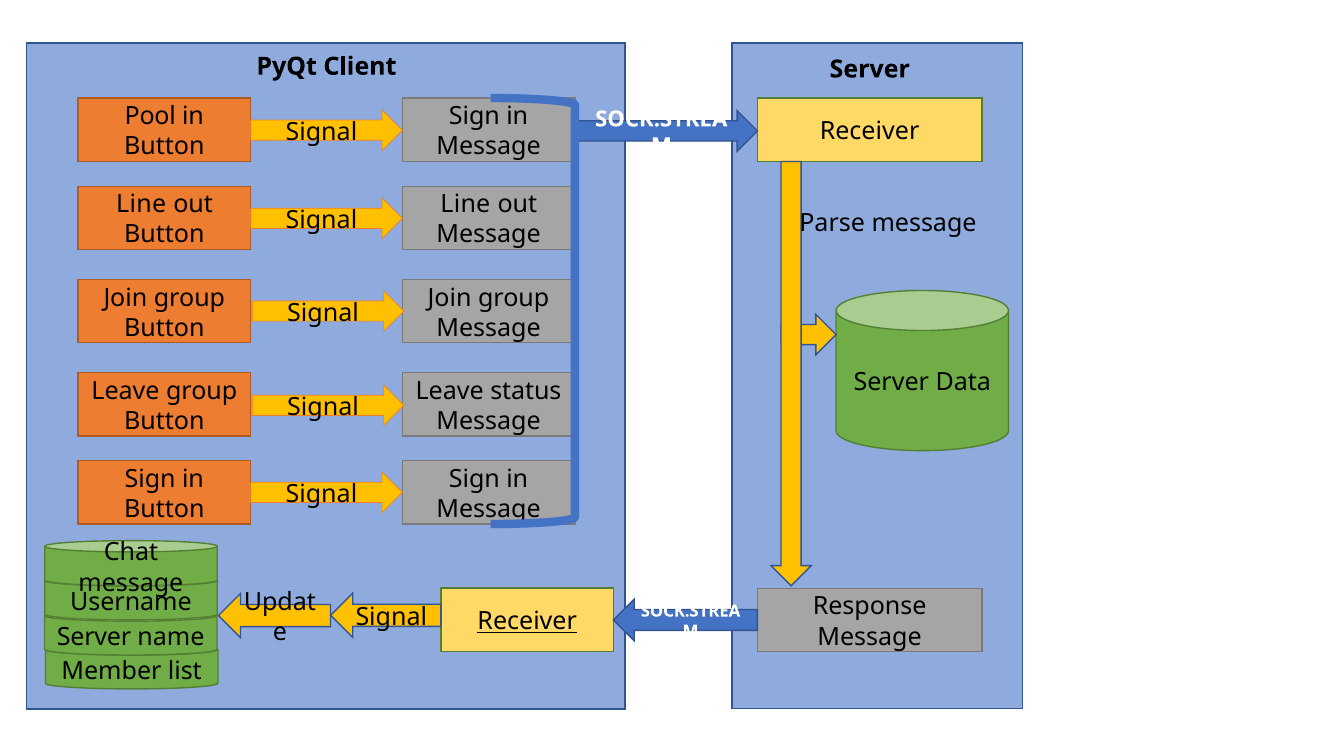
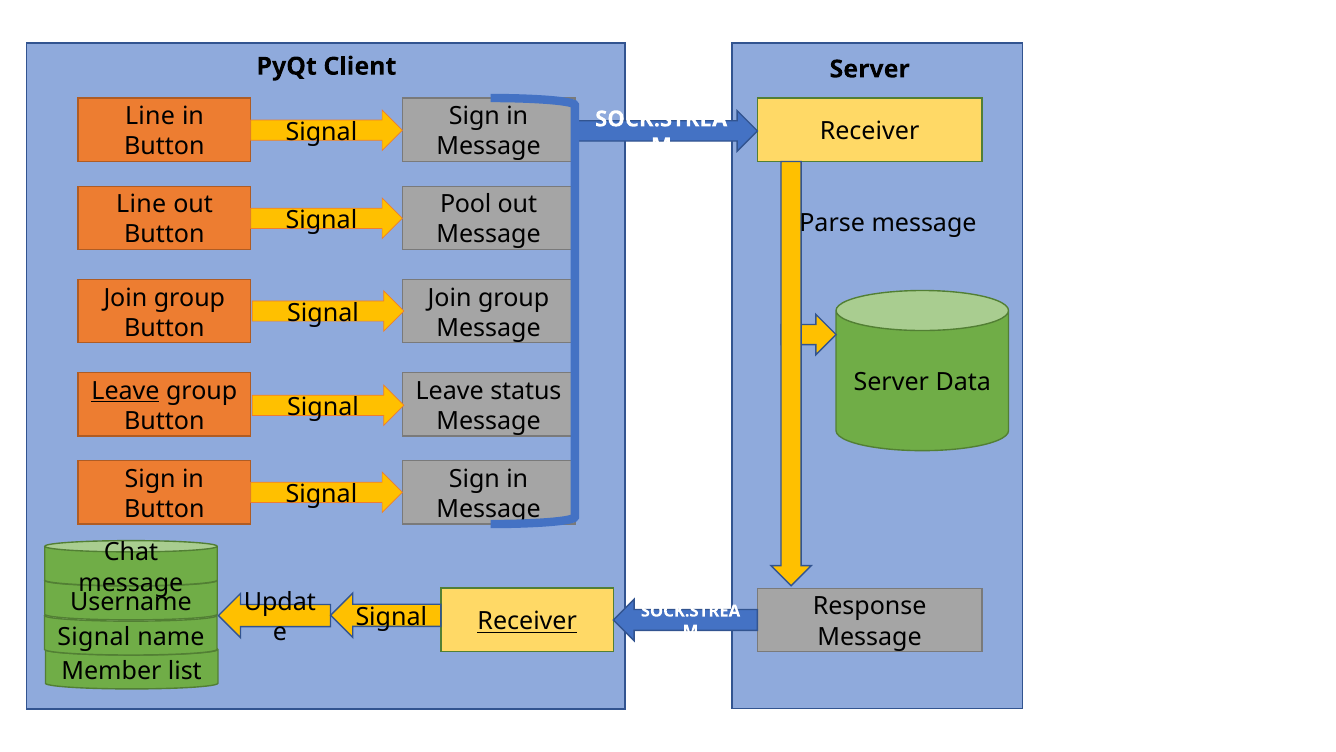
Pool: Pool -> Line (150, 116)
Line: Line -> Pool (466, 204)
Leave underline: none -> present (125, 391)
Server: Server -> Signal (94, 637)
